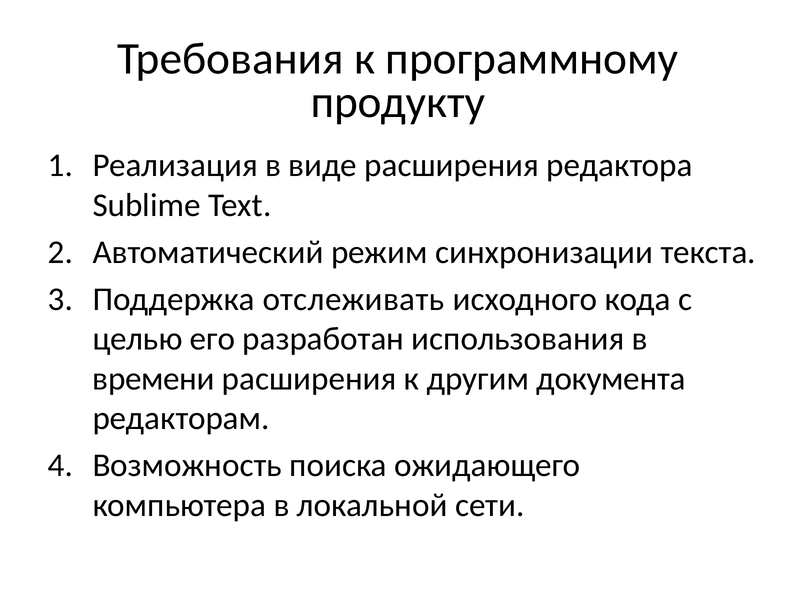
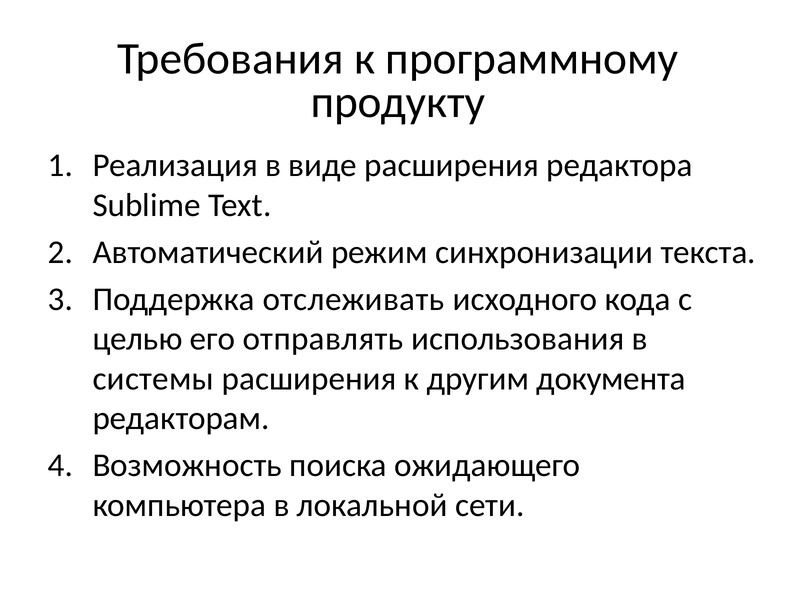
разработан: разработан -> отправлять (323, 339)
времени: времени -> системы (153, 379)
